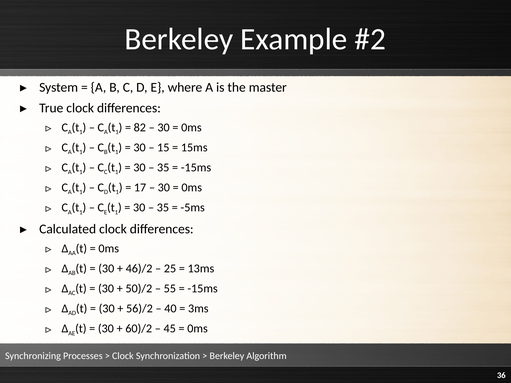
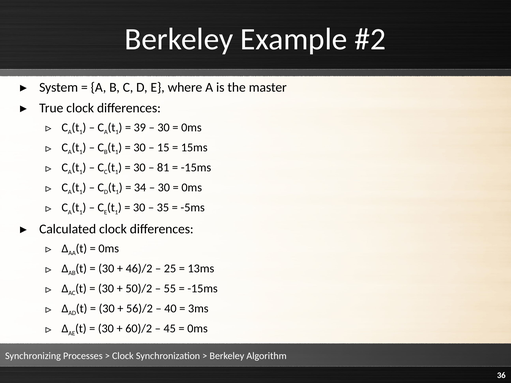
82: 82 -> 39 (140, 127)
35: 35 -> 81 (163, 168)
17: 17 -> 34 (140, 188)
